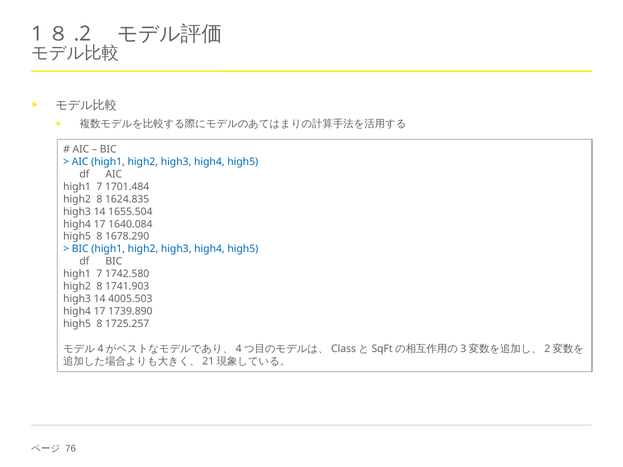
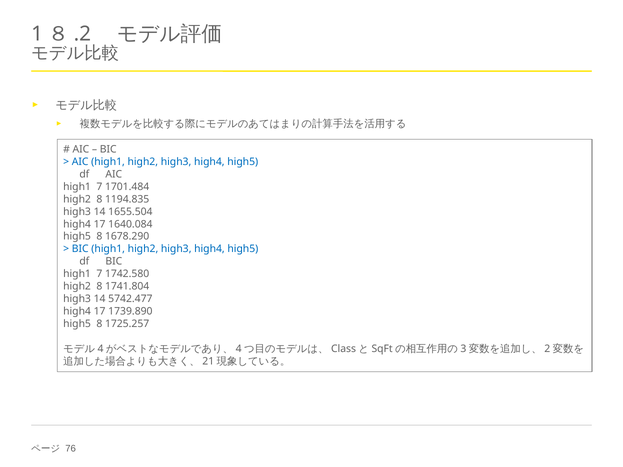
1624.835: 1624.835 -> 1194.835 (127, 199)
1741.903: 1741.903 -> 1741.804 (127, 287)
4005.503: 4005.503 -> 5742.477 (130, 299)
